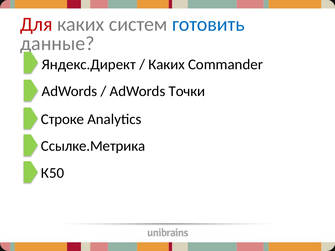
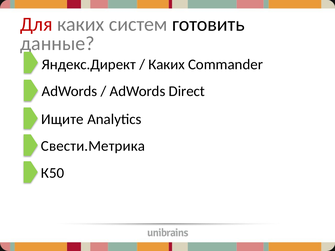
готовить colour: blue -> black (208, 24)
Точки: Точки -> Direct (187, 91)
Строке: Строке -> Ищите (62, 119)
Ссылке.Метрика: Ссылке.Метрика -> Свести.Метрика (93, 146)
